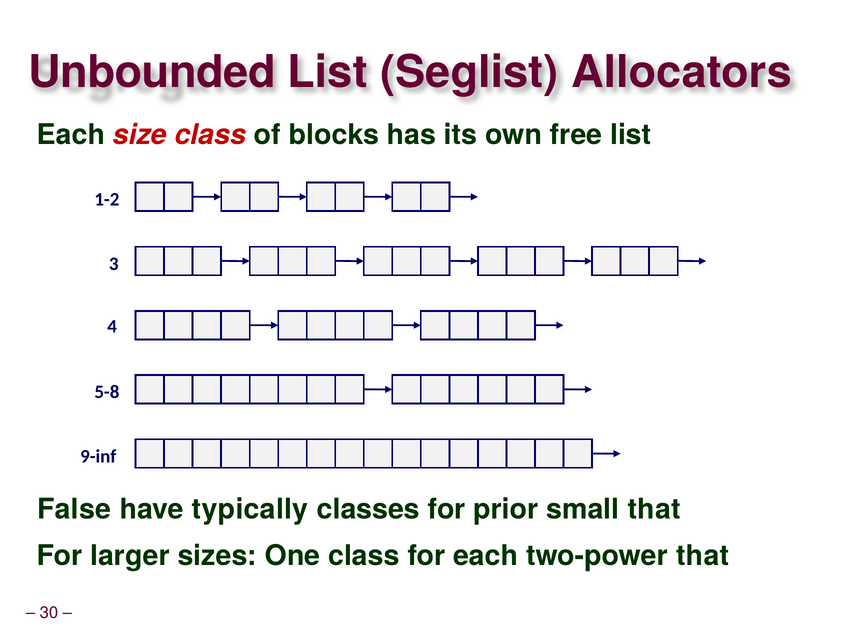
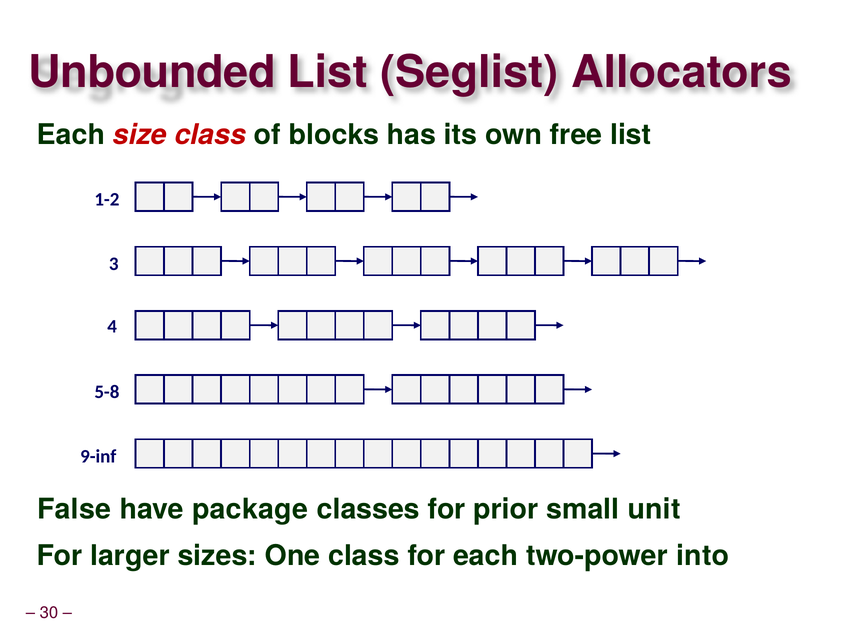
typically: typically -> package (250, 509)
small that: that -> unit (654, 509)
two-power that: that -> into (703, 556)
